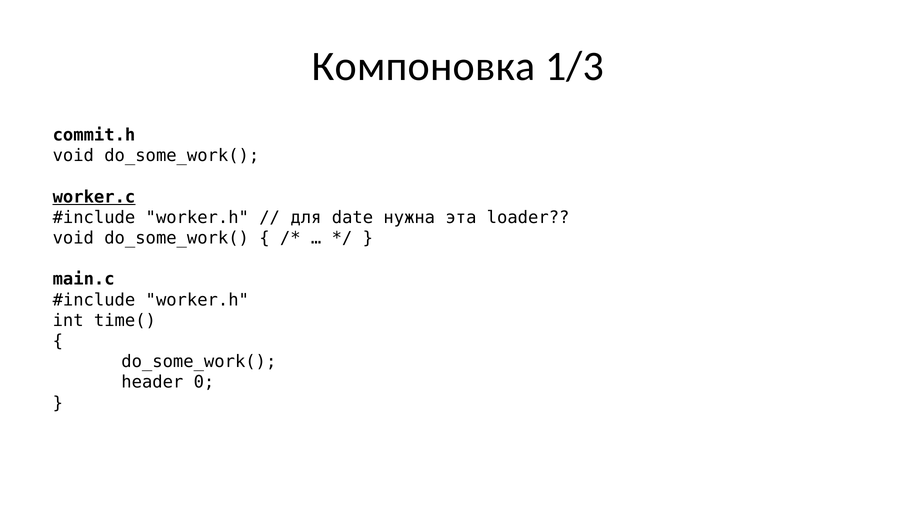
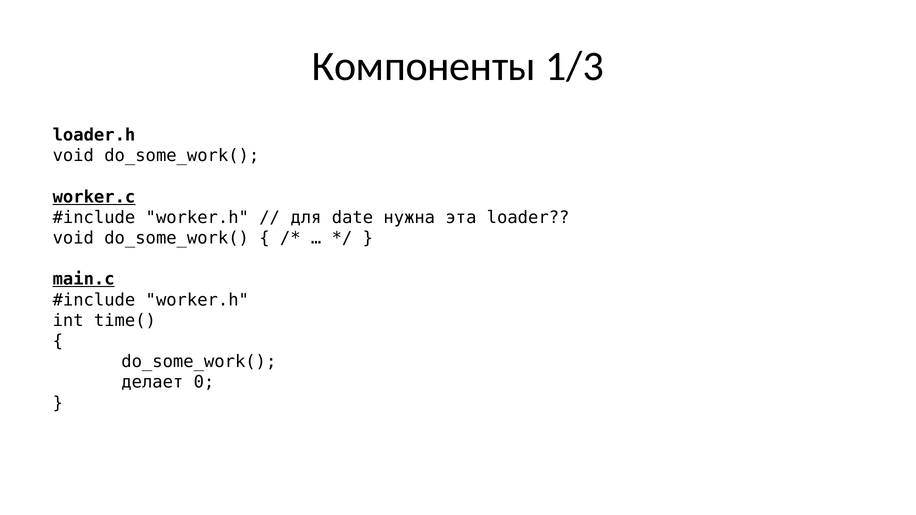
Компоновка: Компоновка -> Компоненты (424, 67)
commit.h: commit.h -> loader.h (94, 135)
main.c underline: none -> present (84, 279)
header: header -> делает (152, 382)
